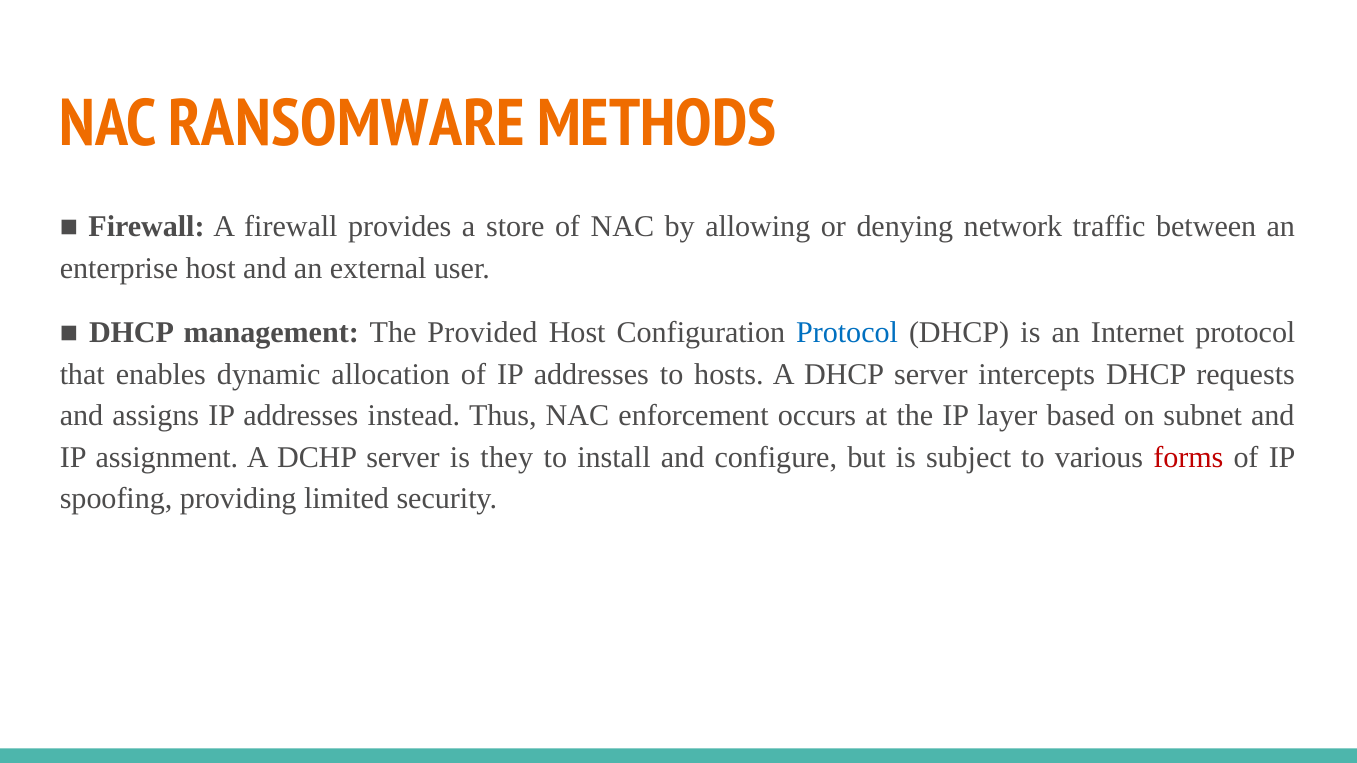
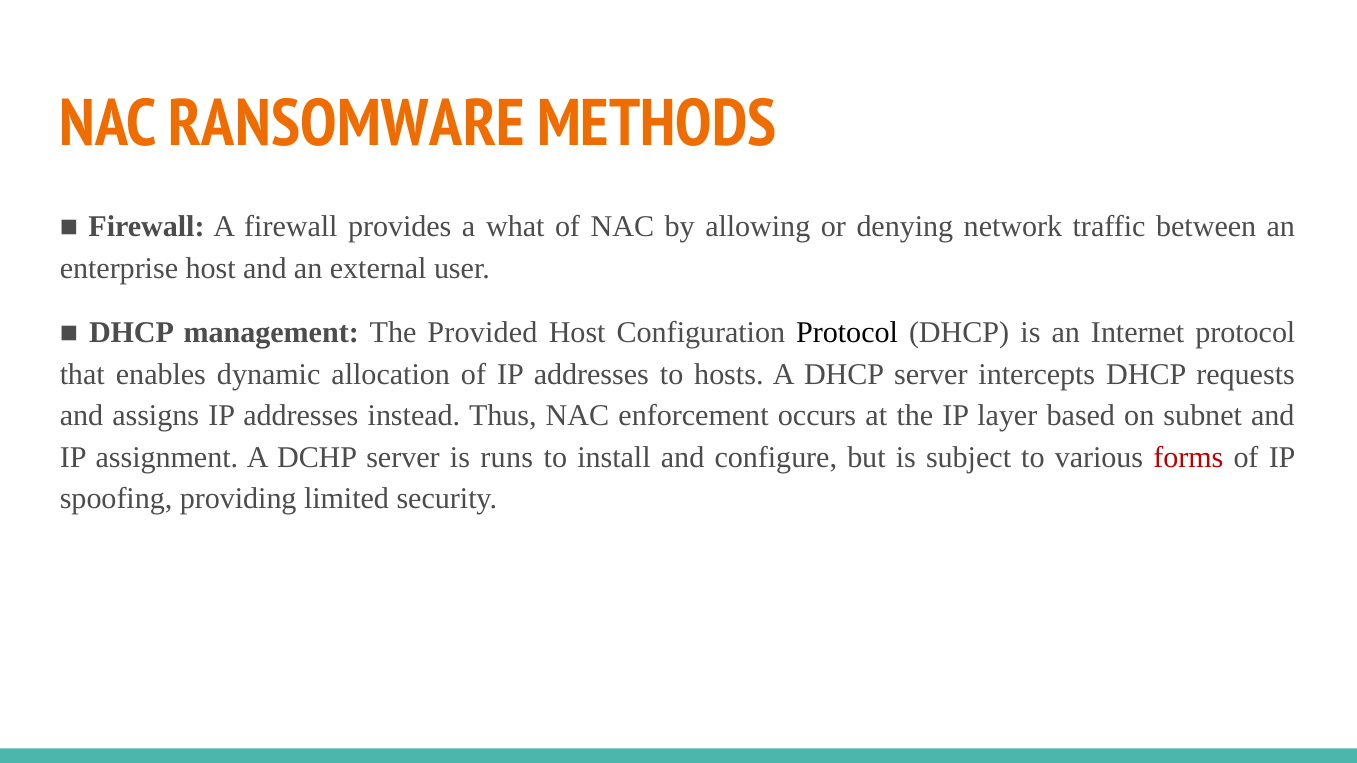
store: store -> what (515, 227)
Protocol colour: blue -> black (847, 333)
they: they -> runs (507, 458)
